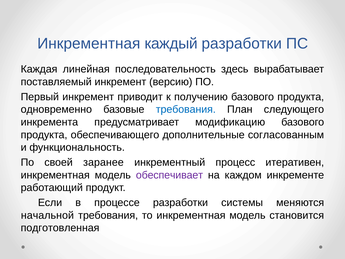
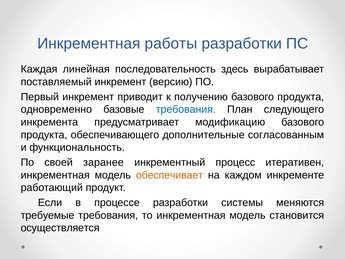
каждый: каждый -> работы (171, 43)
обеспечивает colour: purple -> orange (169, 175)
начальной: начальной -> требуемые (48, 215)
подготовленная: подготовленная -> осуществляется (60, 228)
